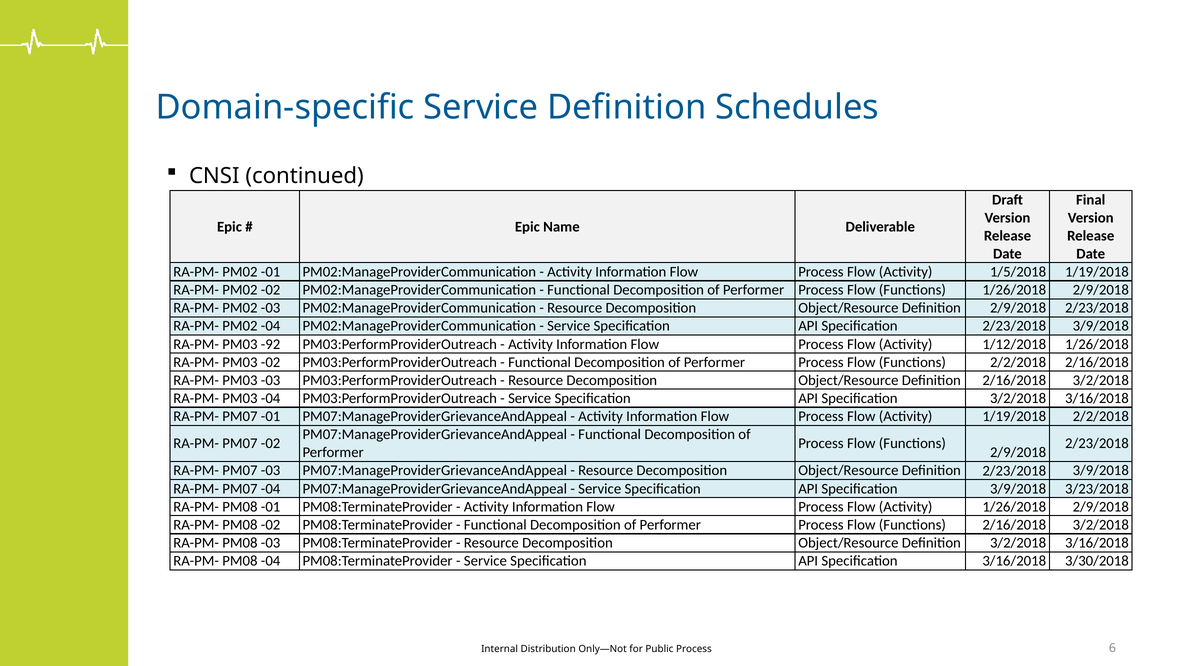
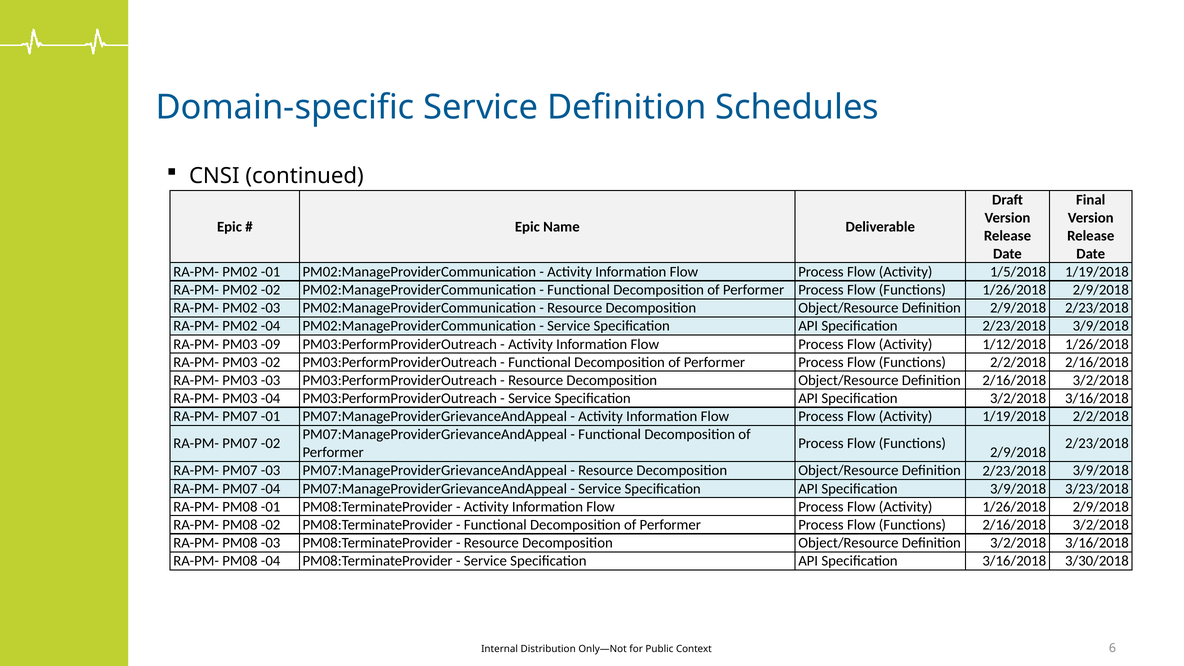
-92: -92 -> -09 (271, 344)
Process: Process -> Context (694, 649)
